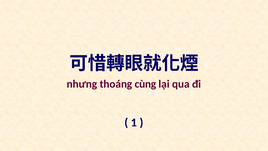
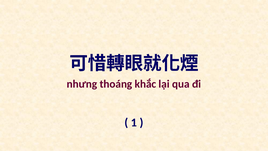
cùng: cùng -> khắc (145, 84)
